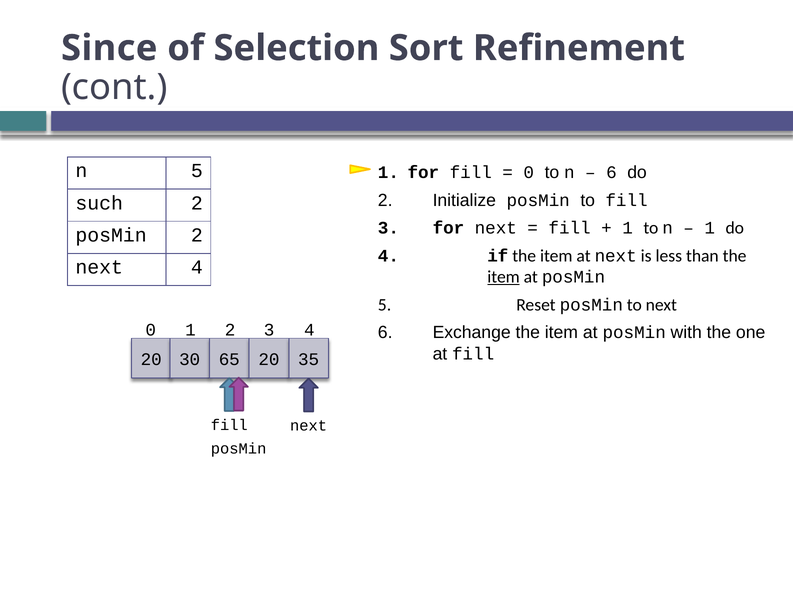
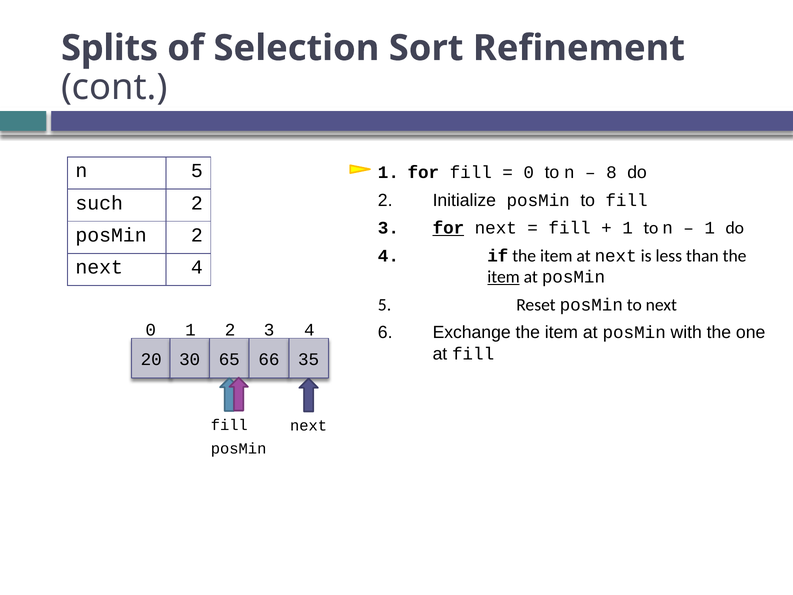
Since: Since -> Splits (110, 48)
6: 6 -> 8 (611, 173)
for underline: none -> present (448, 228)
65 20: 20 -> 66 (269, 359)
